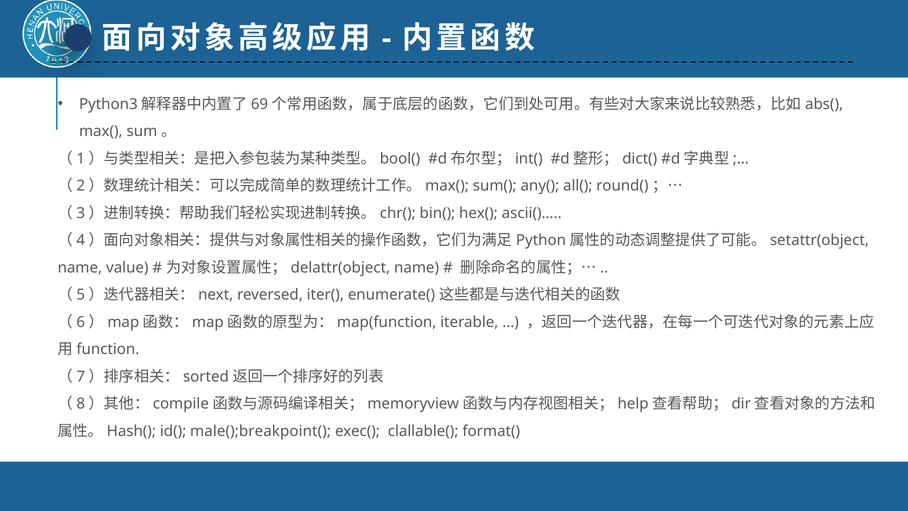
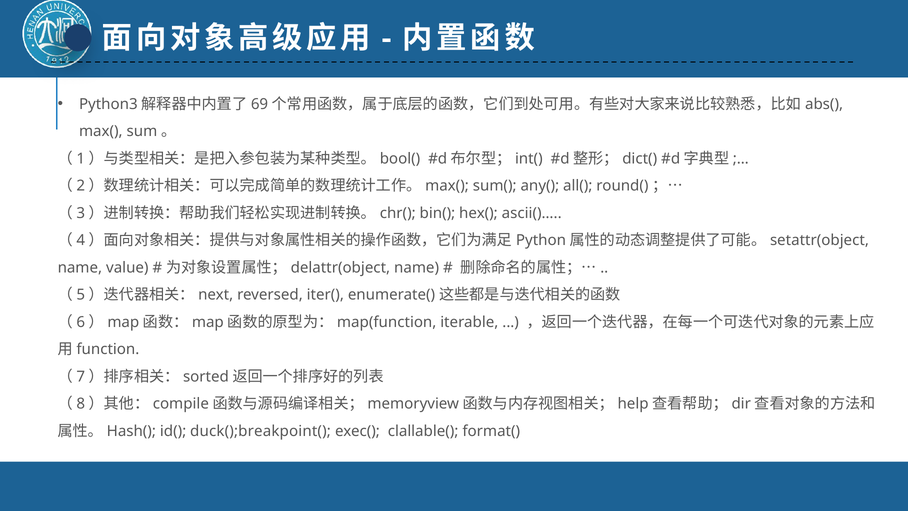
male();breakpoint(: male();breakpoint( -> duck();breakpoint( (261, 431)
